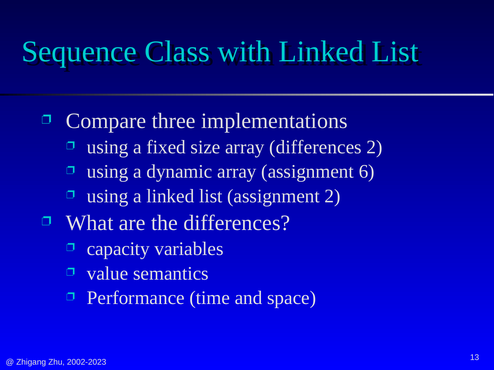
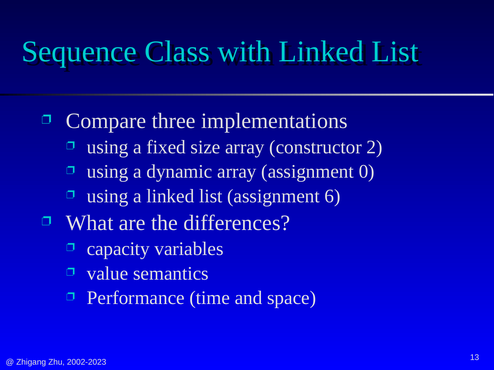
array differences: differences -> constructor (316, 147)
6: 6 -> 0 (367, 172)
assignment 2: 2 -> 6 (333, 196)
